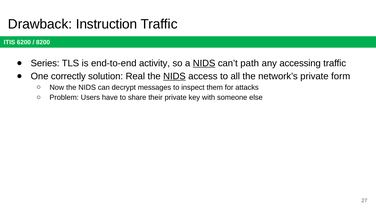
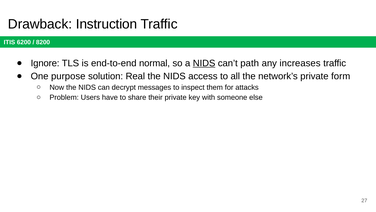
Series: Series -> Ignore (45, 63)
activity: activity -> normal (155, 63)
accessing: accessing -> increases (300, 63)
correctly: correctly -> purpose (68, 76)
NIDS underline: present -> none (174, 76)
